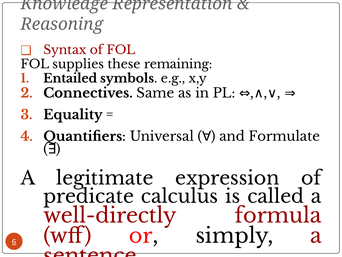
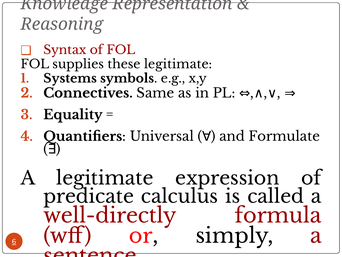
these remaining: remaining -> legitimate (178, 64)
Entailed: Entailed -> Systems (70, 78)
